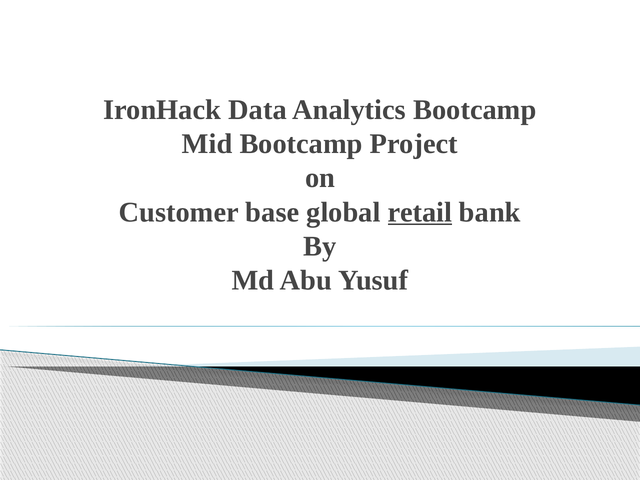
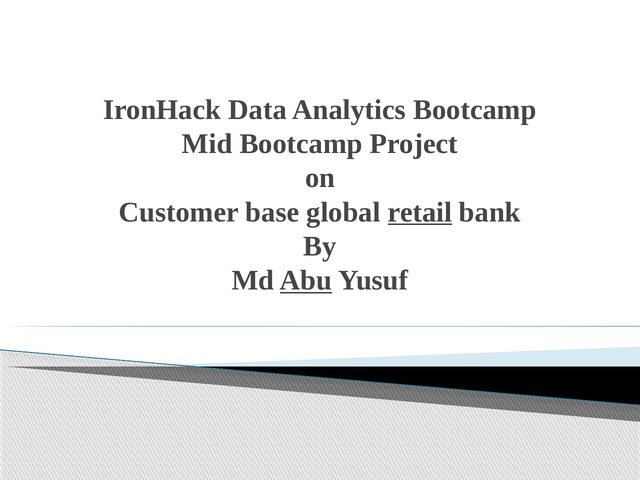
Abu underline: none -> present (306, 280)
